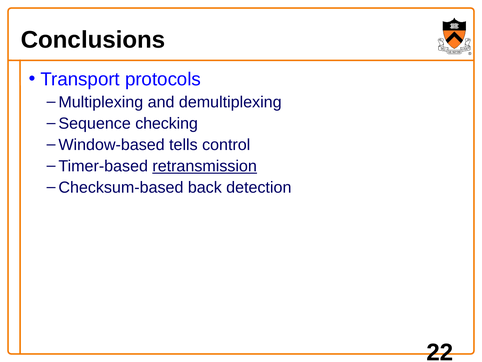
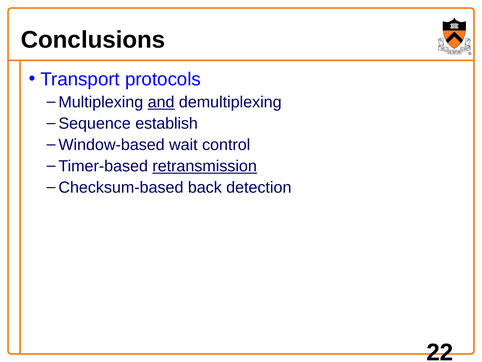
and underline: none -> present (161, 102)
checking: checking -> establish (167, 123)
tells: tells -> wait (183, 145)
